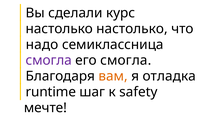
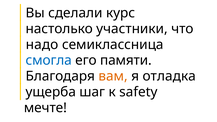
настолько настолько: настолько -> участники (132, 29)
смогла colour: purple -> blue (49, 60)
его смогла: смогла -> памяти (126, 60)
runtime: runtime -> ущерба (51, 92)
